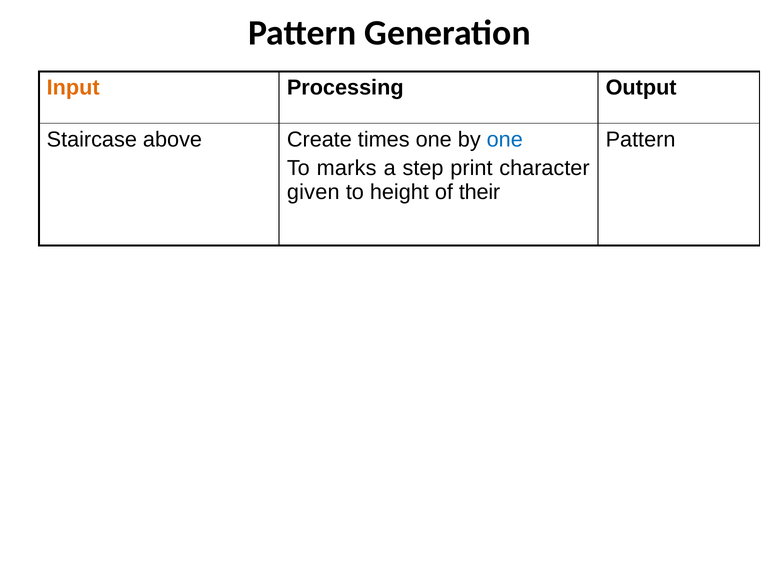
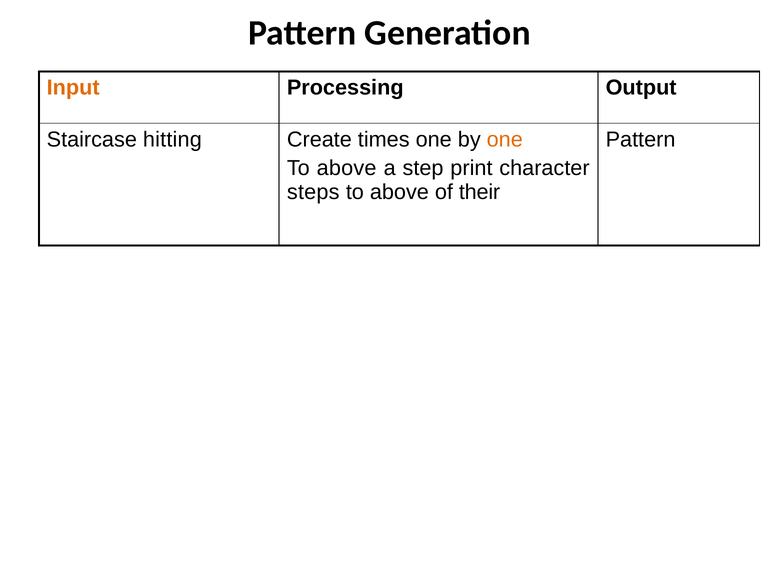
above: above -> hitting (172, 140)
one colour: blue -> orange (505, 140)
marks: marks -> above (347, 168)
given: given -> steps (313, 192)
height: height -> above (399, 192)
